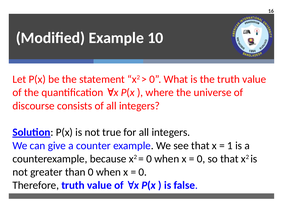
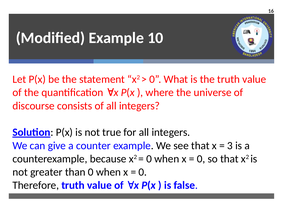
1: 1 -> 3 (230, 145)
